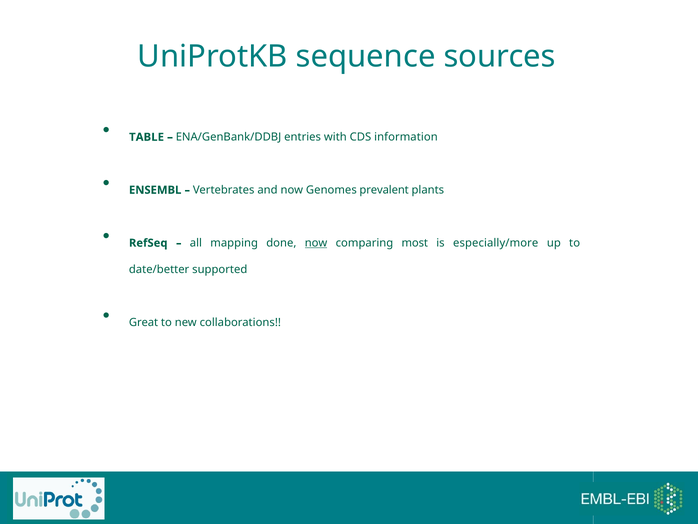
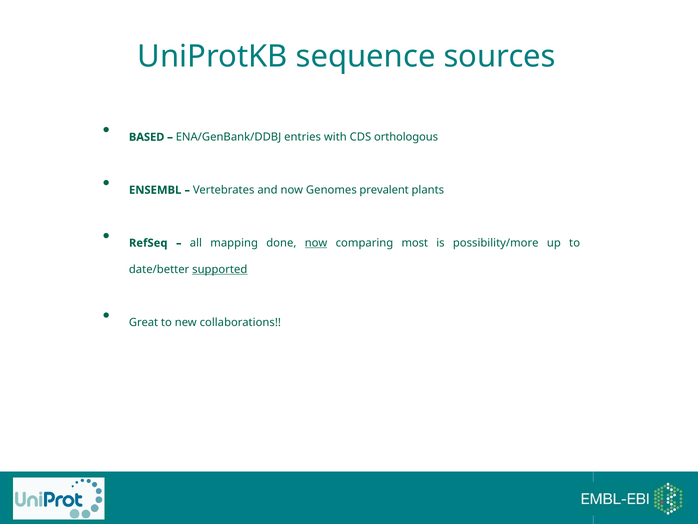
TABLE: TABLE -> BASED (147, 137)
information: information -> orthologous (406, 137)
especially/more: especially/more -> possibility/more (496, 243)
supported underline: none -> present (220, 269)
